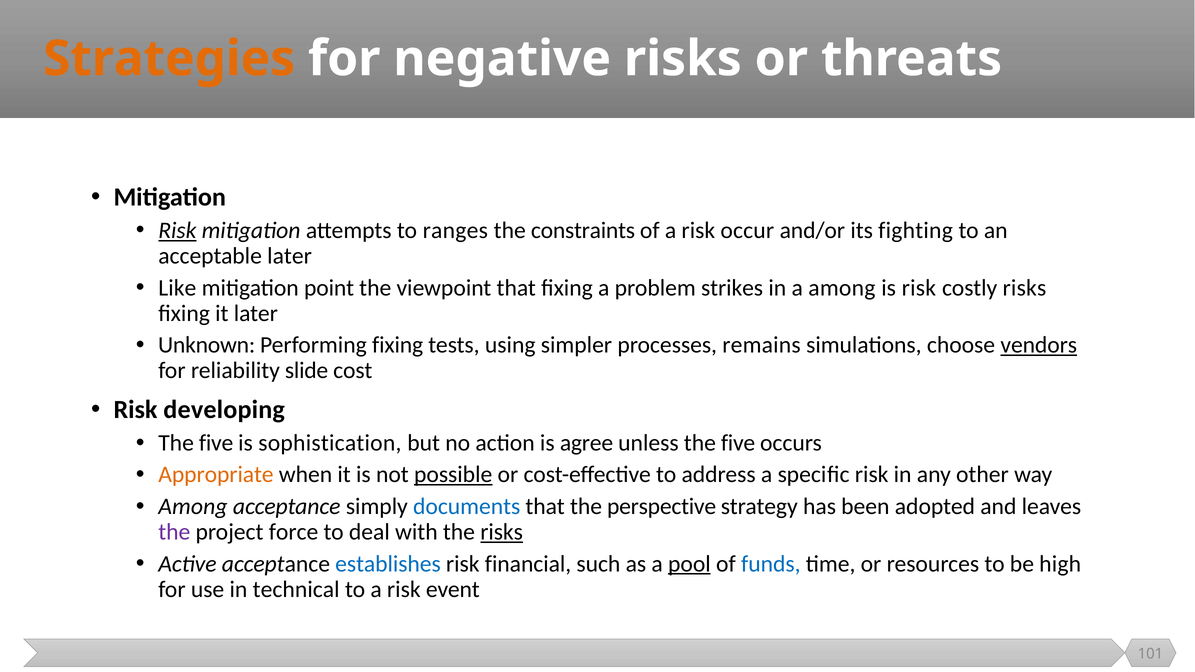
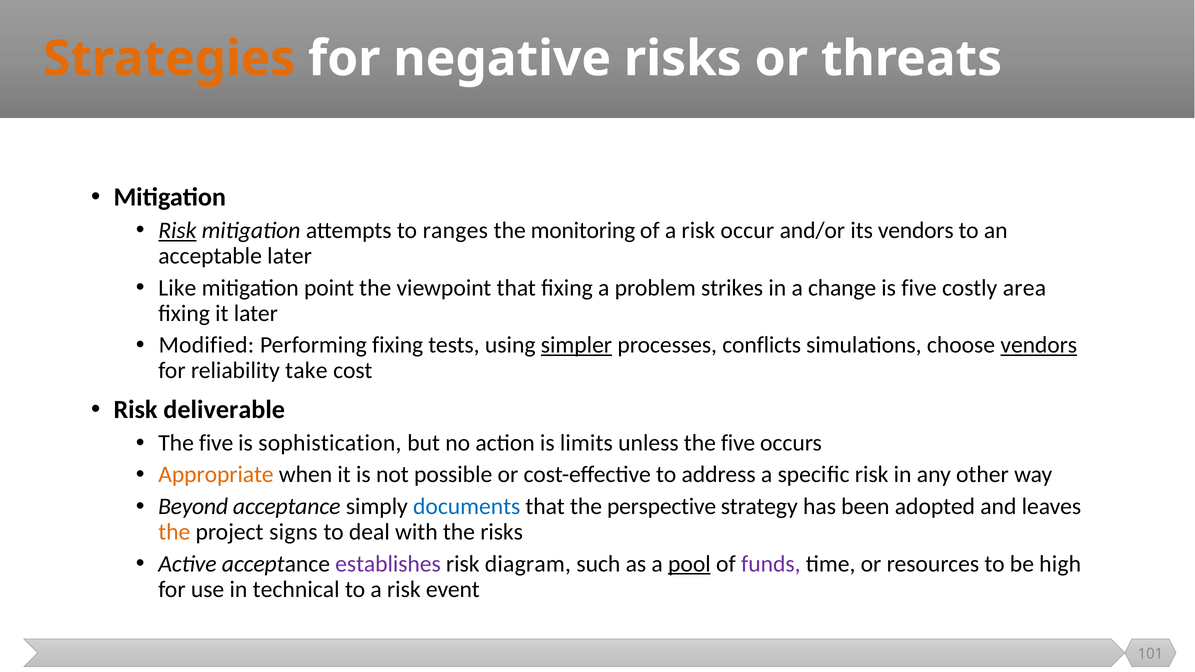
constraints: constraints -> monitoring (583, 230)
its fighting: fighting -> vendors (916, 230)
a among: among -> change (842, 288)
is risk: risk -> five (919, 288)
costly risks: risks -> area (1024, 288)
Unknown: Unknown -> Modified (206, 345)
simpler underline: none -> present (576, 345)
remains: remains -> conflicts (762, 345)
slide: slide -> take (306, 371)
developing: developing -> deliverable (224, 410)
agree: agree -> limits (586, 443)
possible underline: present -> none (453, 475)
Among: Among -> Beyond (193, 507)
the colour: purple -> orange (174, 532)
force: force -> signs (293, 532)
risks underline: present -> none (502, 532)
establishes colour: blue -> purple (388, 564)
financial: financial -> diagram (528, 564)
funds colour: blue -> purple (771, 564)
